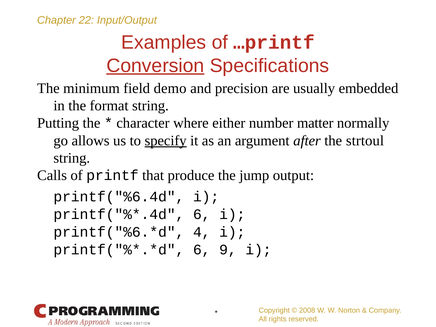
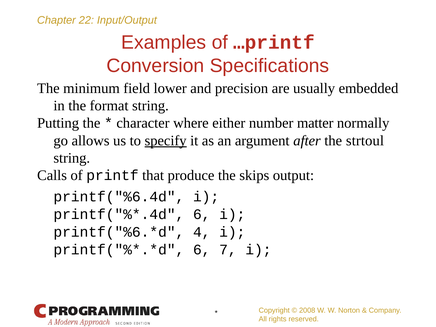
Conversion underline: present -> none (155, 66)
demo: demo -> lower (170, 88)
jump: jump -> skips (254, 175)
9: 9 -> 7 (228, 250)
